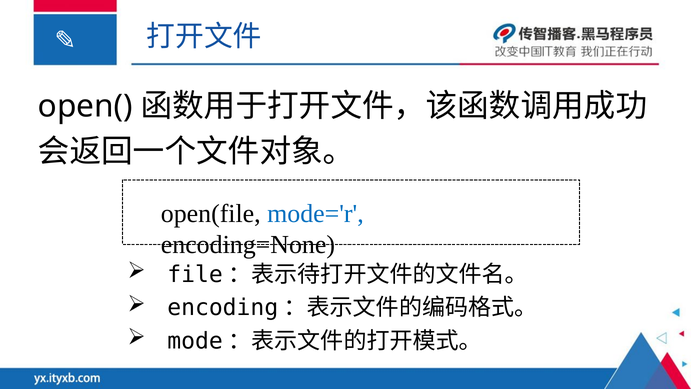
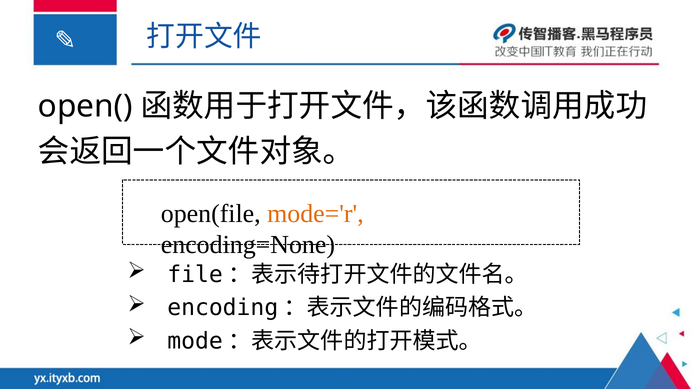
mode='r colour: blue -> orange (315, 214)
